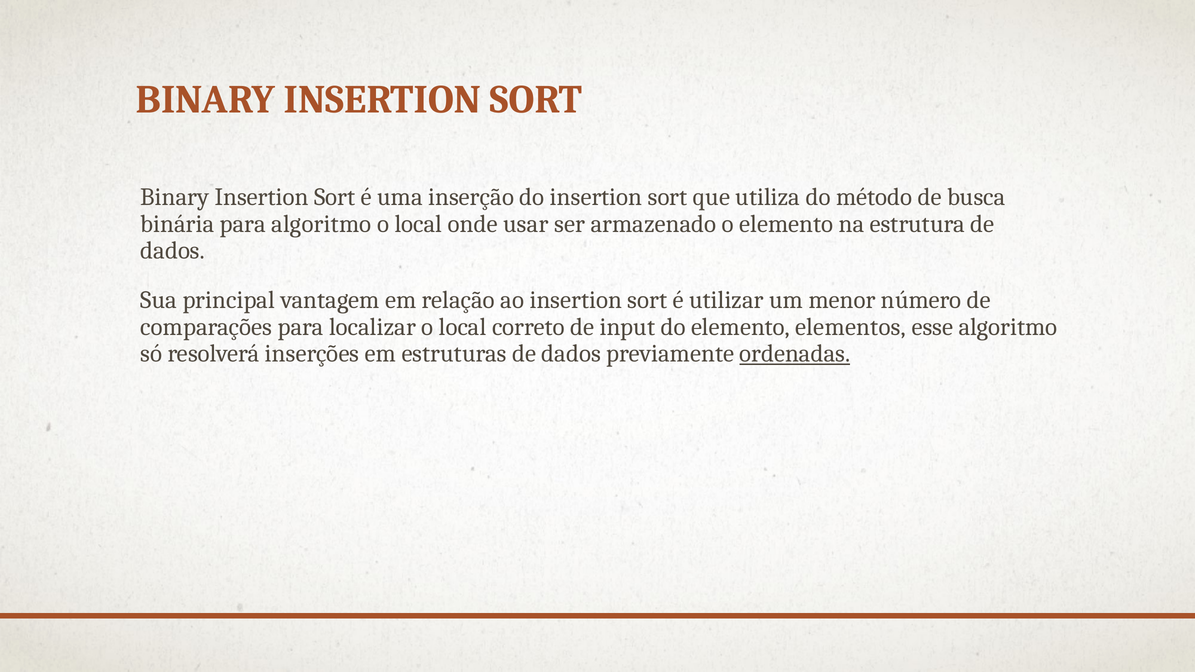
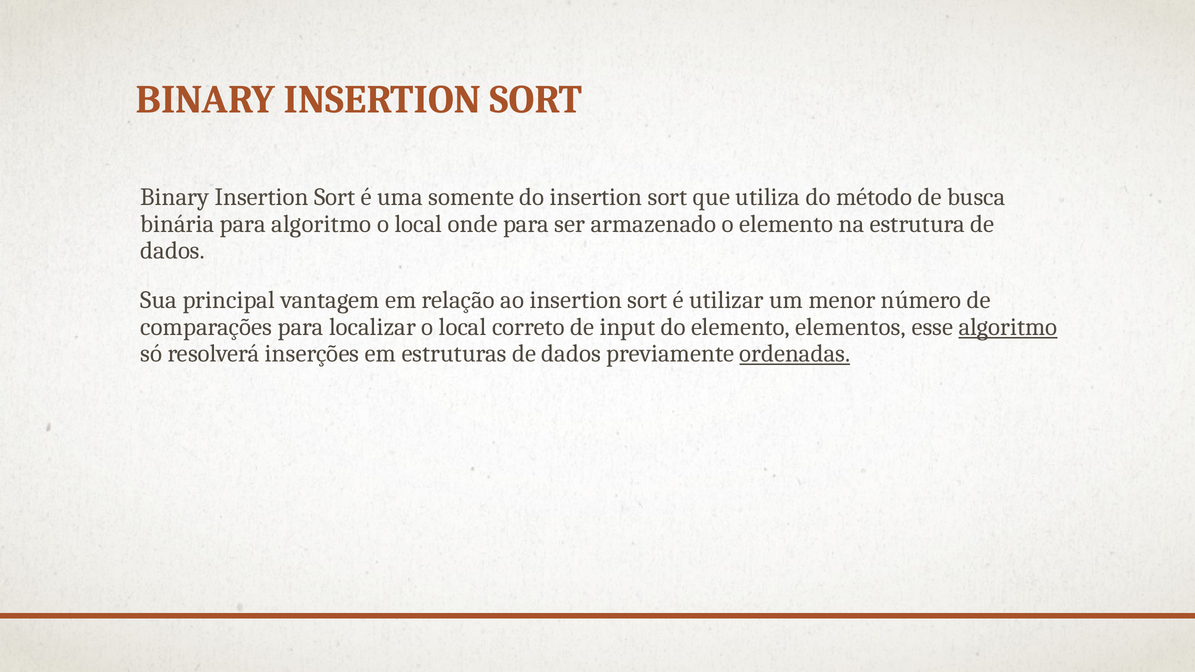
inserção: inserção -> somente (471, 197)
onde usar: usar -> para (526, 224)
algoritmo underline: none -> present (1008, 327)
